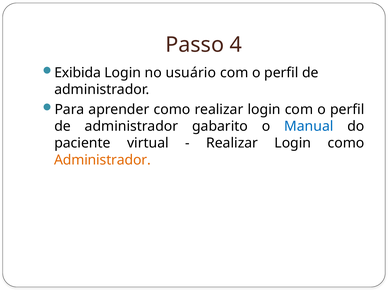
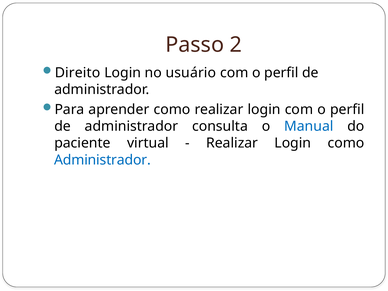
4: 4 -> 2 (236, 45)
Exibida: Exibida -> Direito (78, 73)
gabarito: gabarito -> consulta (220, 126)
Administrador colour: orange -> blue (102, 160)
